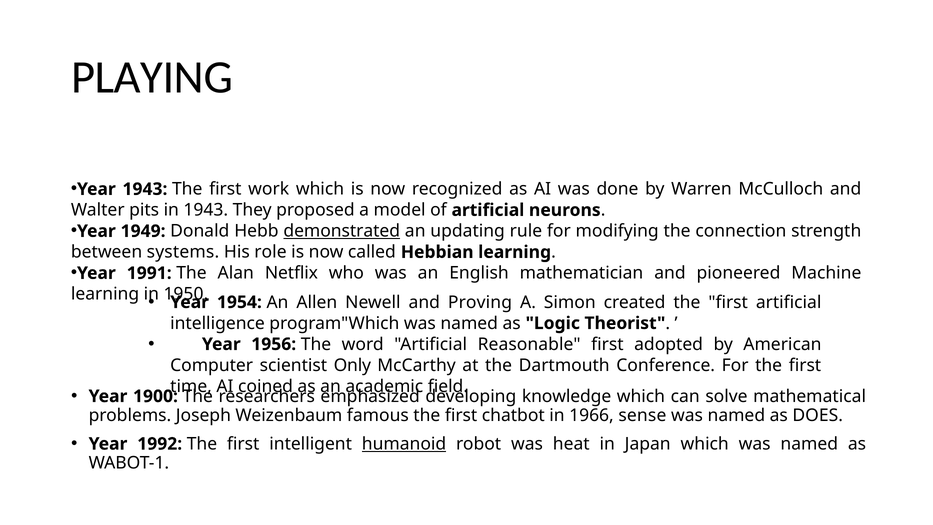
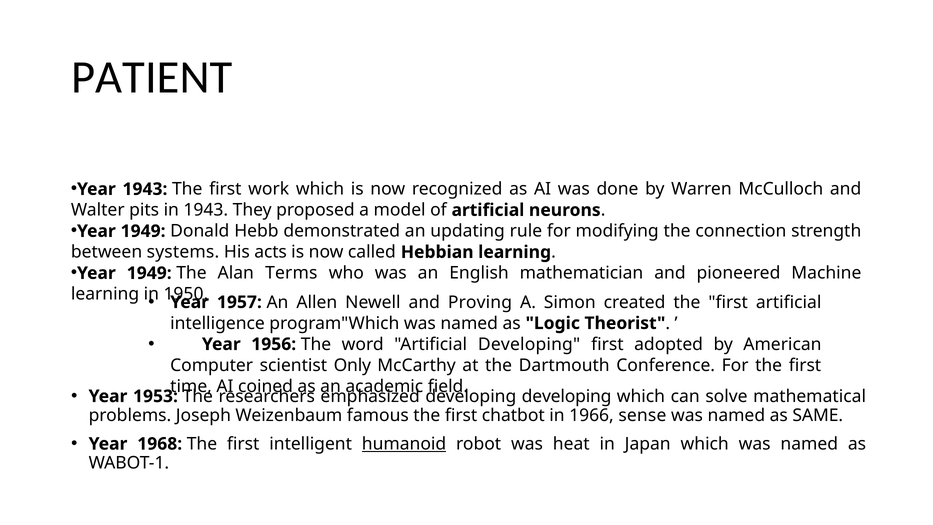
PLAYING: PLAYING -> PATIENT (152, 77)
demonstrated underline: present -> none (342, 231)
role: role -> acts (271, 252)
1991: 1991 -> 1949 (149, 273)
Netflix: Netflix -> Terms (291, 273)
1954: 1954 -> 1957 (239, 302)
Artificial Reasonable: Reasonable -> Developing (529, 344)
1900: 1900 -> 1953 (155, 396)
knowledge: knowledge -> developing (567, 396)
DOES: DOES -> SAME (818, 415)
1992: 1992 -> 1968 (160, 444)
